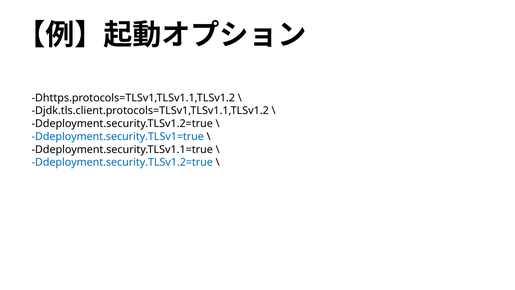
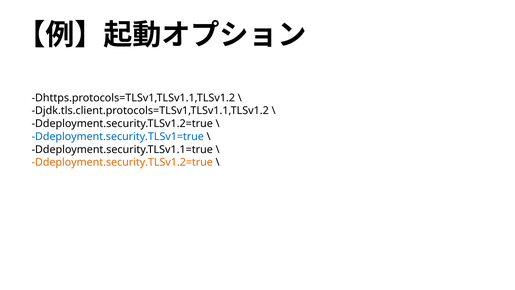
Ddeployment.security.TLSv1.2=true colour: blue -> orange (122, 162)
